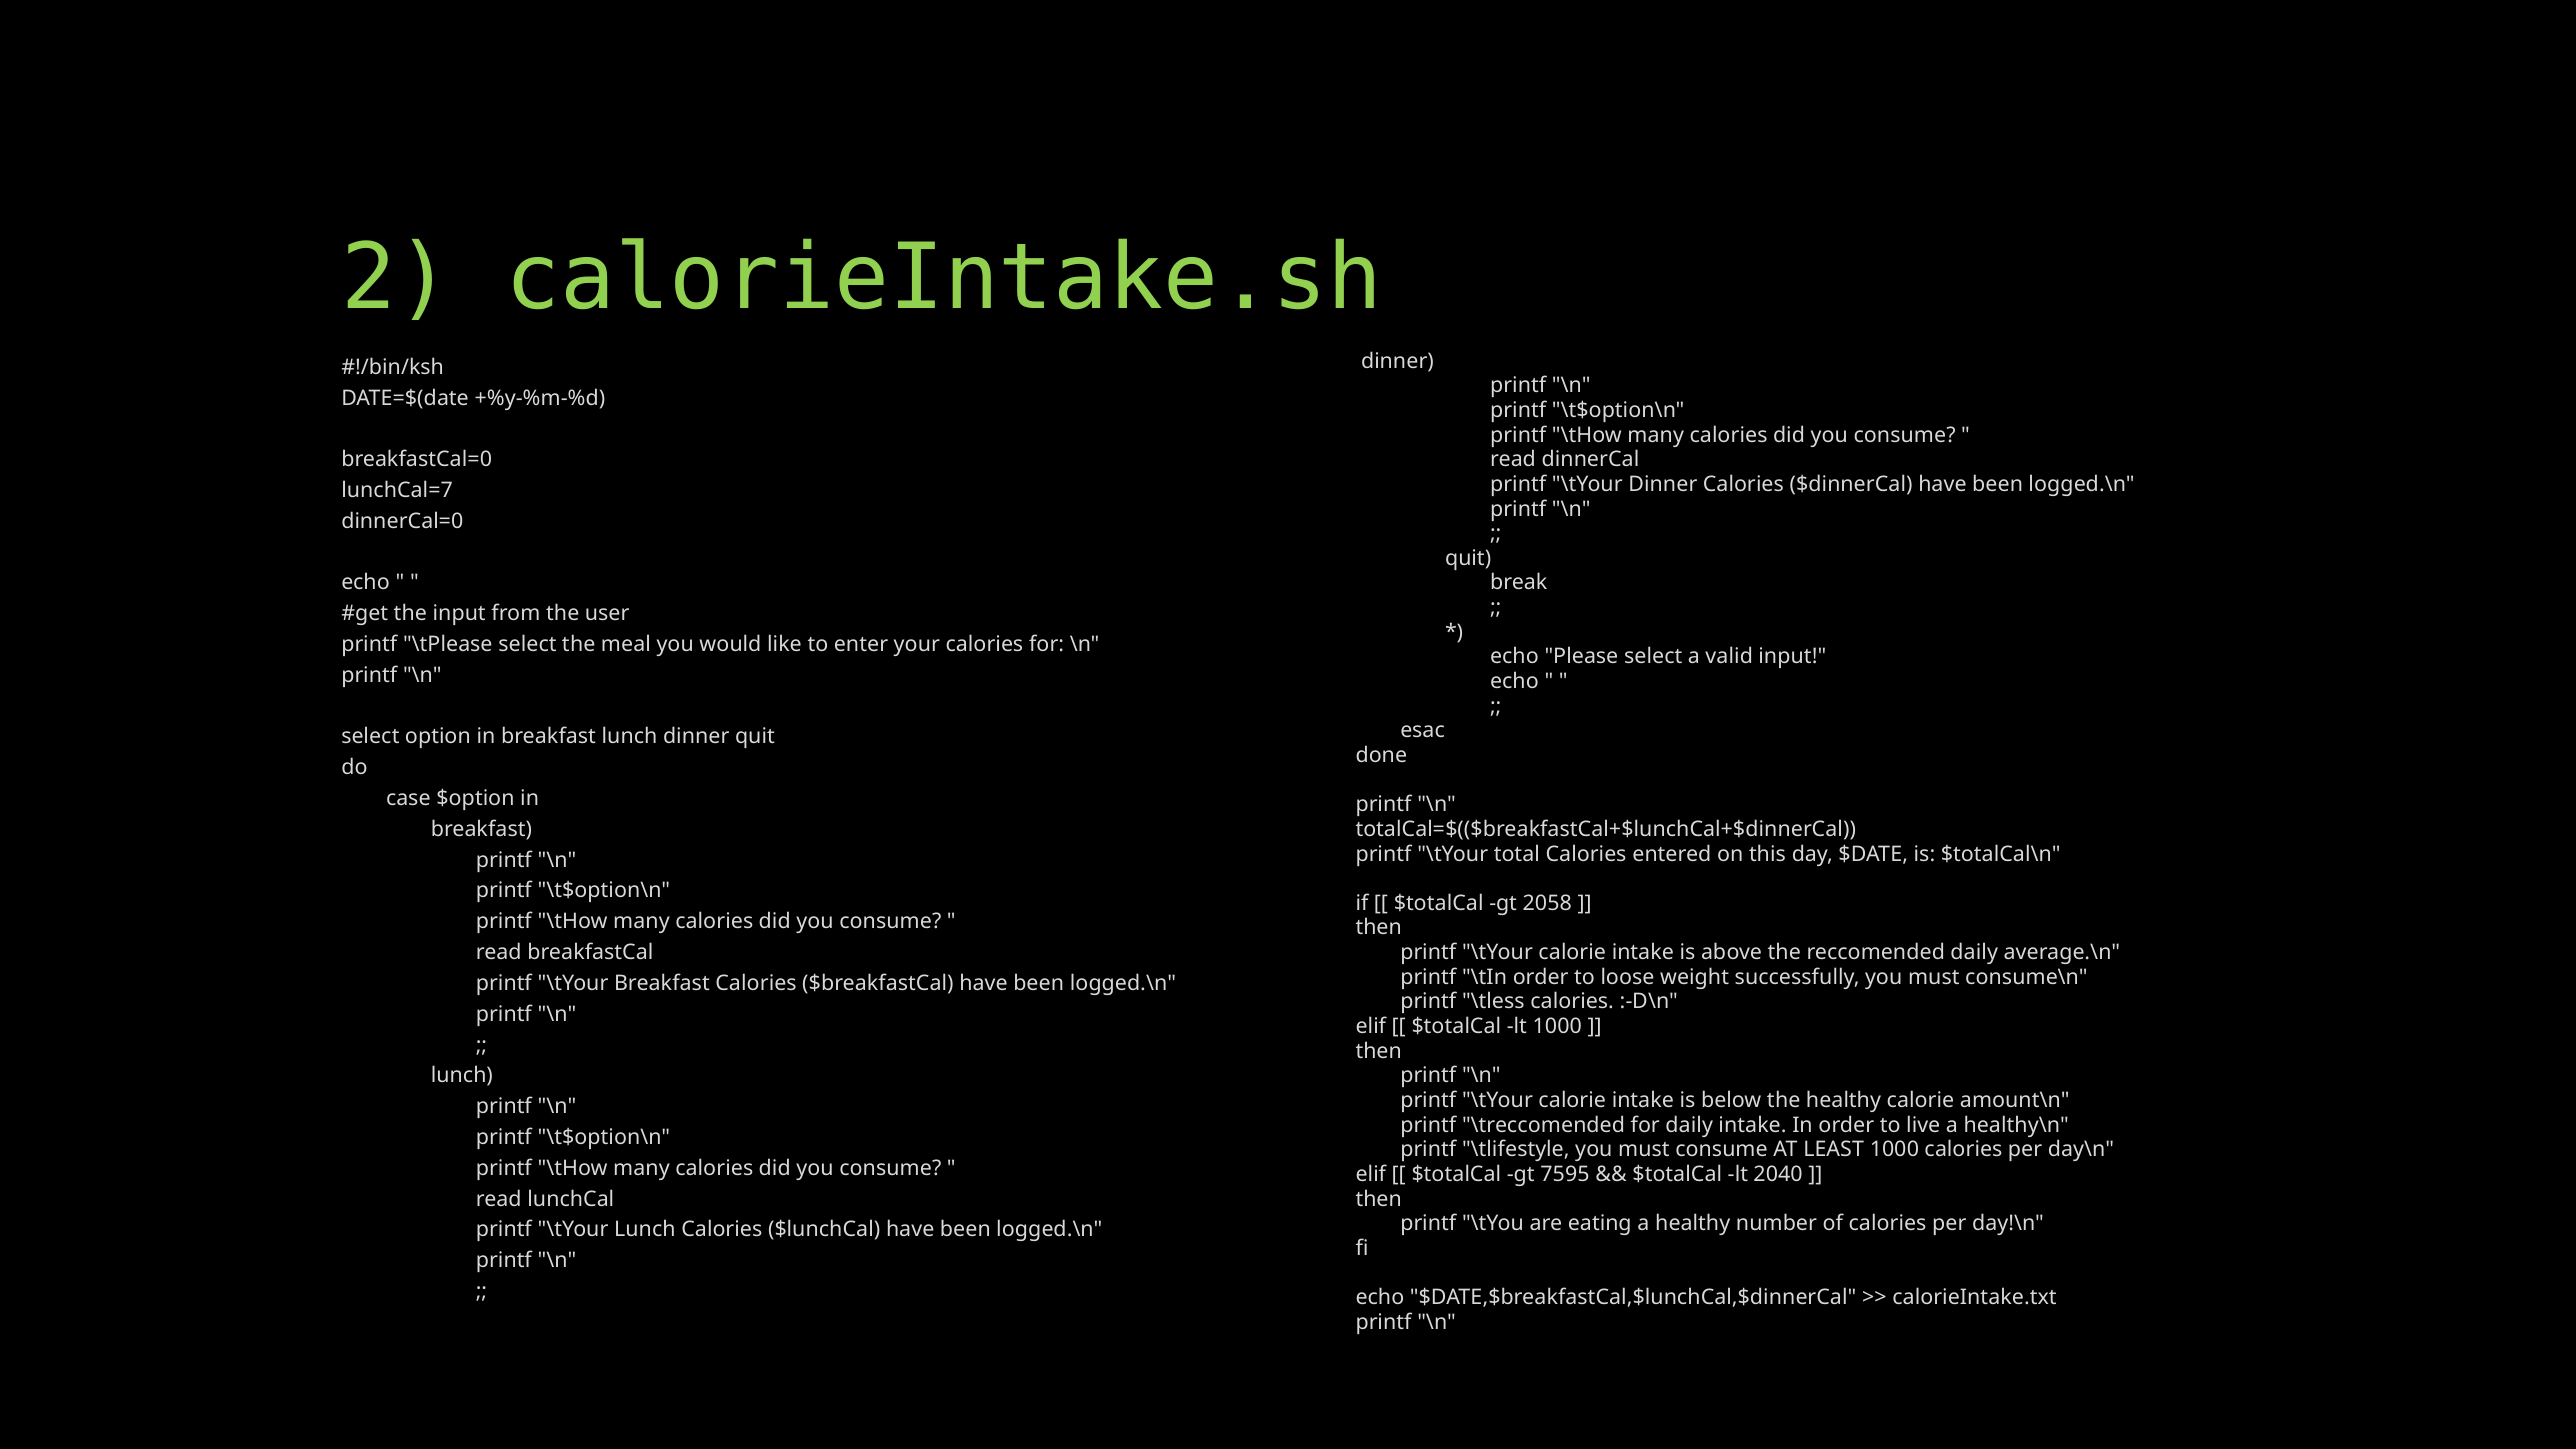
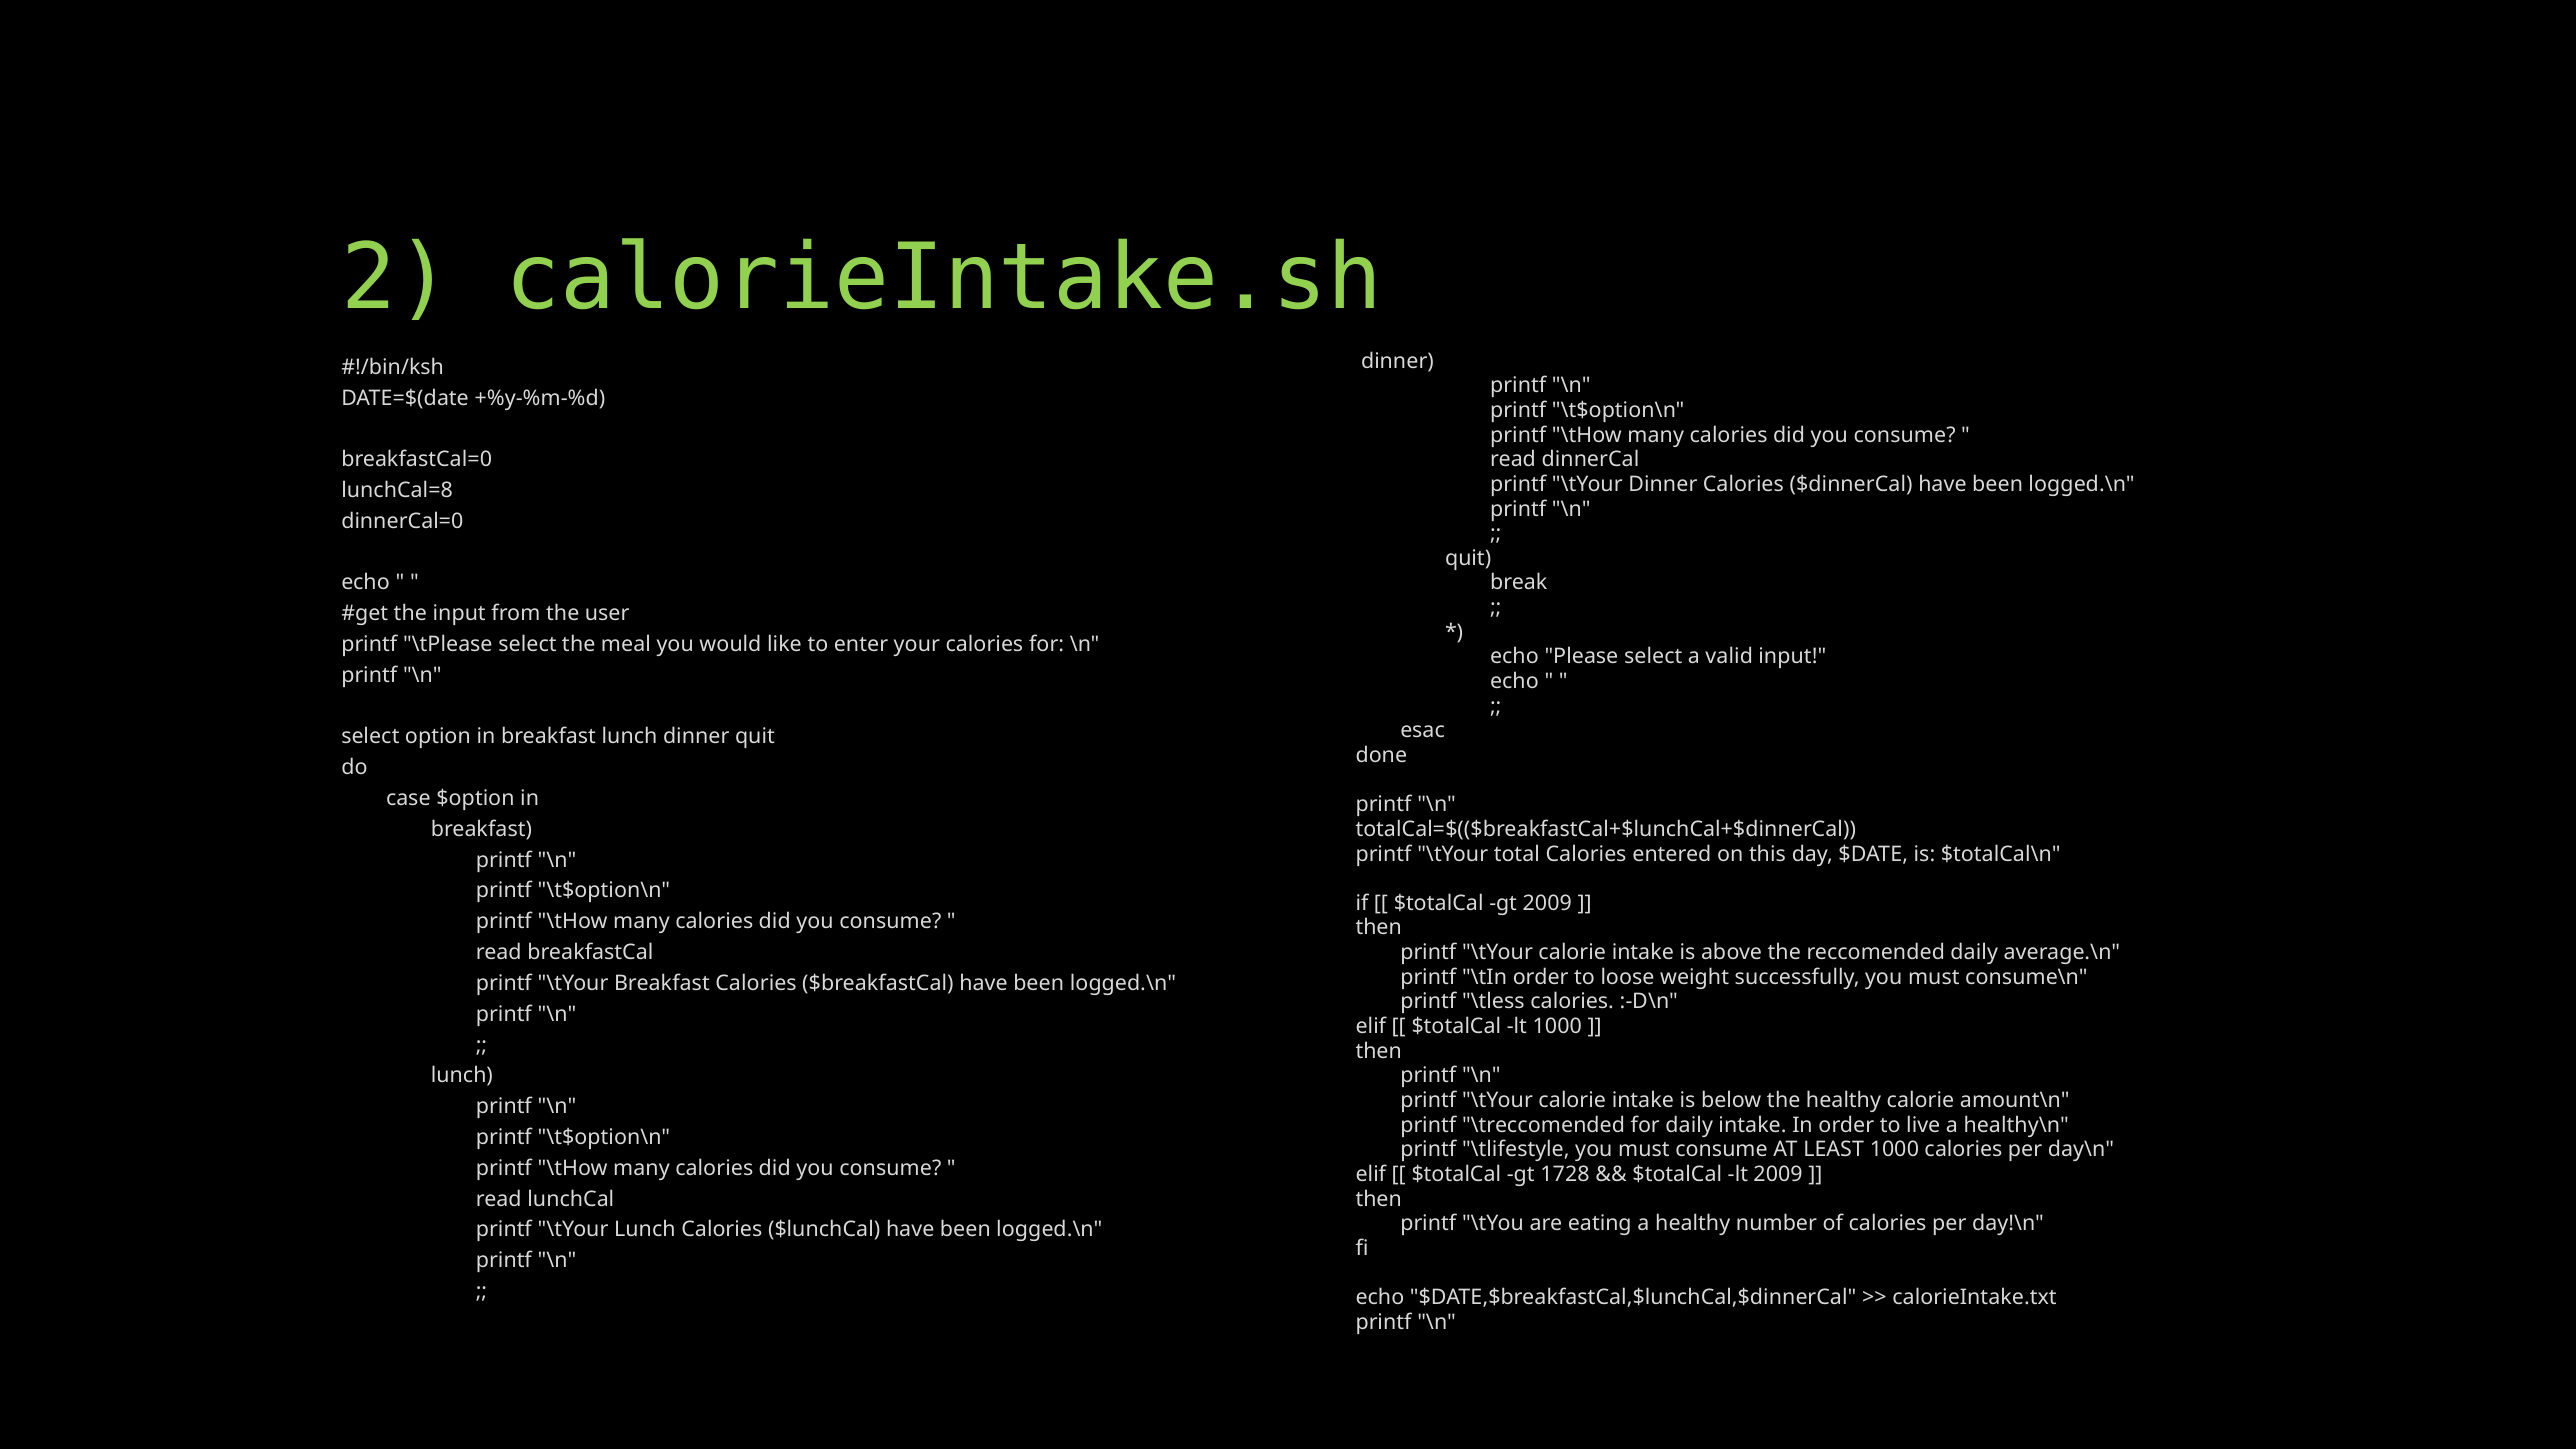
lunchCal=7: lunchCal=7 -> lunchCal=8 (397, 490)
gt 2058: 2058 -> 2009 (1547, 903)
7595: 7595 -> 1728 (1565, 1174)
lt 2040: 2040 -> 2009 (1778, 1174)
